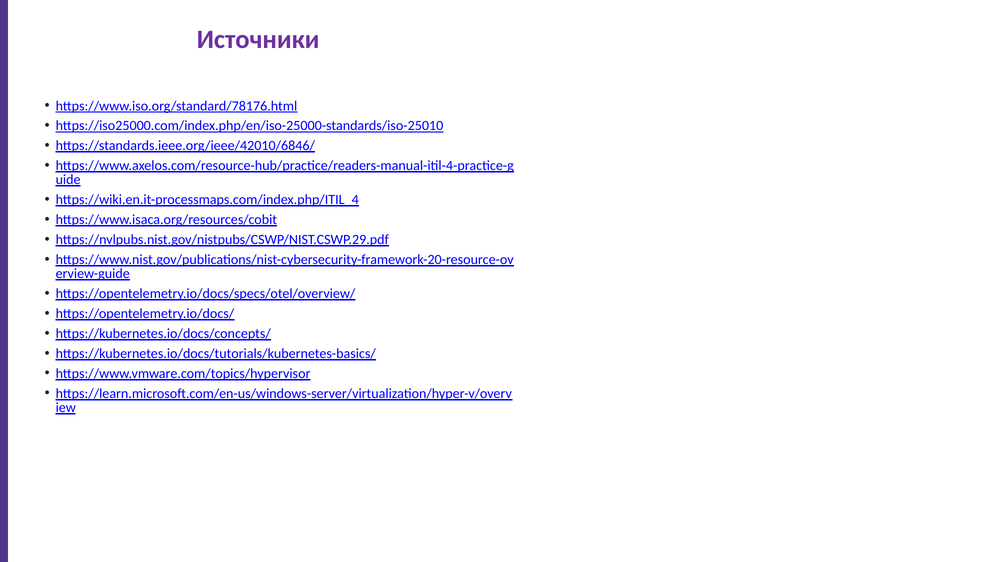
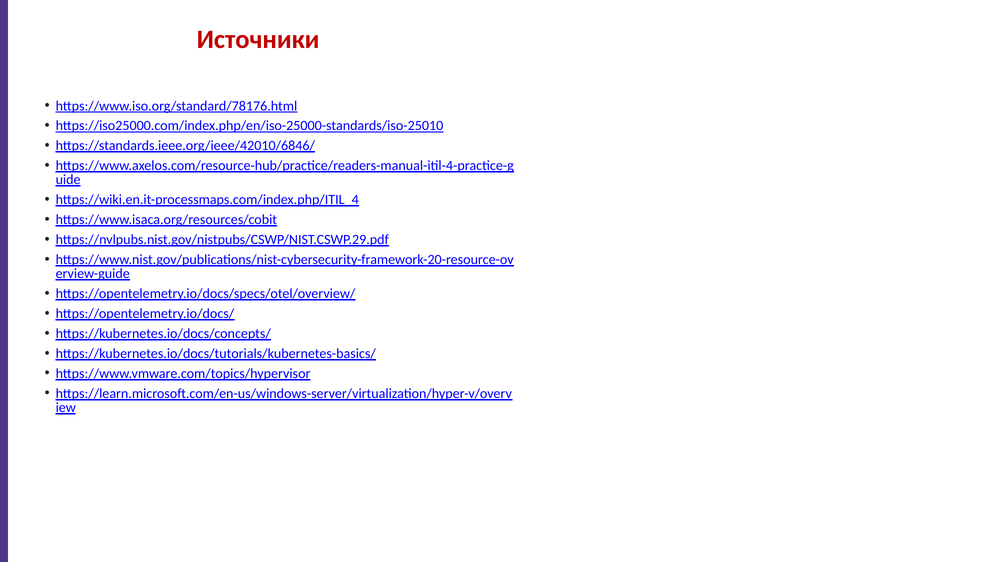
Источники colour: purple -> red (258, 39)
